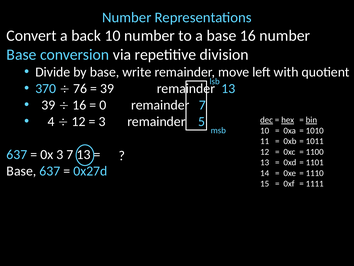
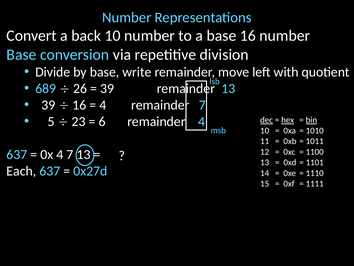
370: 370 -> 689 (46, 88)
76: 76 -> 26 (80, 88)
0: 0 -> 4 (103, 105)
4: 4 -> 5 (51, 121)
12: 12 -> 23 (79, 121)
3: 3 -> 6 (102, 121)
remainder 5: 5 -> 4 (202, 121)
0x 3: 3 -> 4 (60, 154)
Base: Base -> Each (21, 171)
